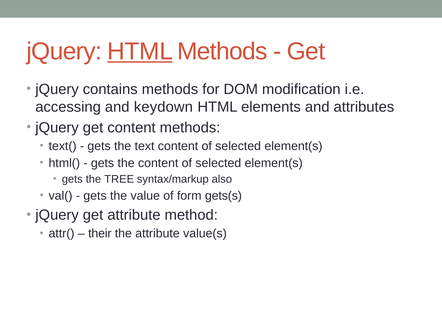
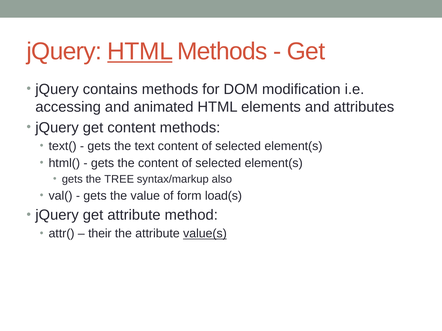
keydown: keydown -> animated (164, 107)
gets(s: gets(s -> load(s (223, 196)
value(s underline: none -> present (205, 234)
